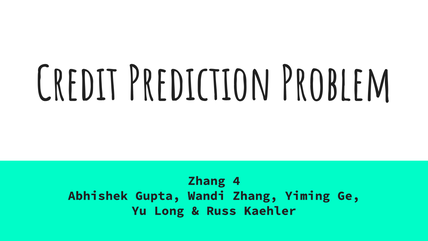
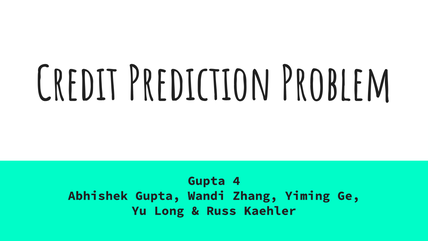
Zhang: Zhang -> Gupta (207, 181)
